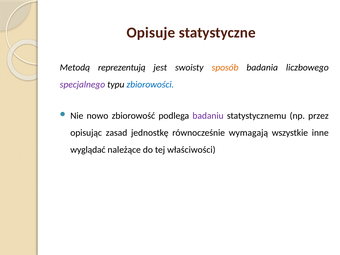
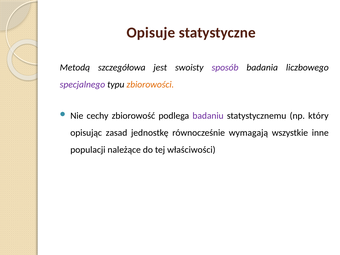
reprezentują: reprezentują -> szczegółowa (122, 68)
sposób colour: orange -> purple (225, 68)
zbiorowości colour: blue -> orange (150, 85)
nowo: nowo -> cechy (98, 116)
przez: przez -> który (318, 116)
wyglądać: wyglądać -> populacji (88, 150)
